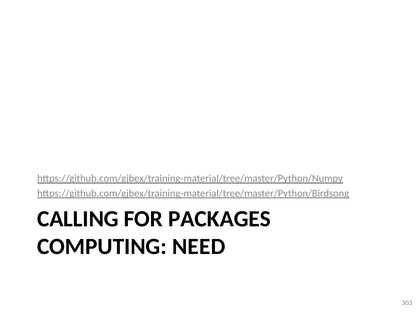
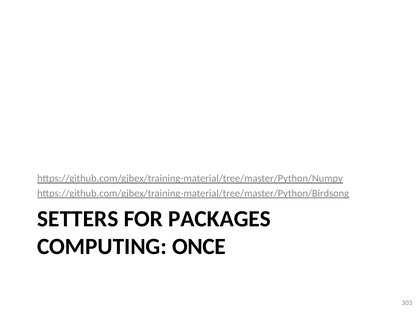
CALLING: CALLING -> SETTERS (78, 219)
NEED: NEED -> ONCE (199, 247)
